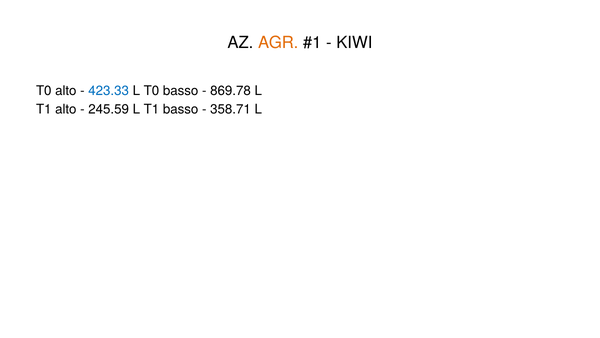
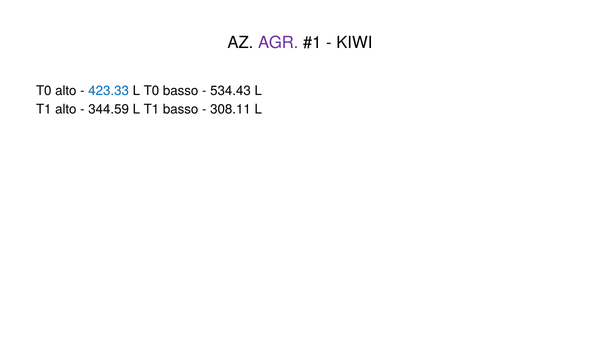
AGR colour: orange -> purple (278, 43)
869.78: 869.78 -> 534.43 (231, 91)
245.59: 245.59 -> 344.59 (109, 109)
358.71: 358.71 -> 308.11 (231, 109)
